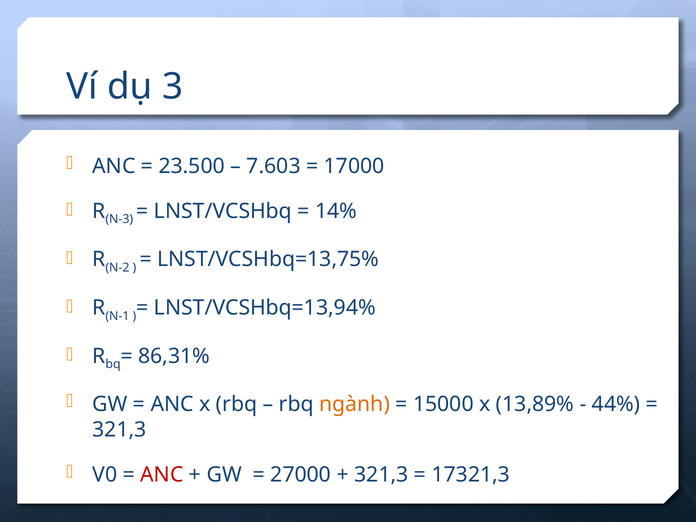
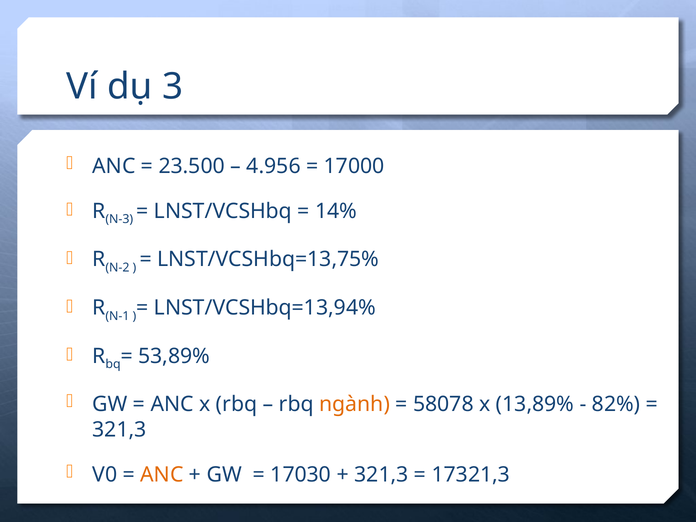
7.603: 7.603 -> 4.956 (274, 166)
86,31%: 86,31% -> 53,89% (174, 356)
15000: 15000 -> 58078 (443, 404)
44%: 44% -> 82% (616, 404)
ANC colour: red -> orange (162, 475)
27000: 27000 -> 17030 (301, 475)
